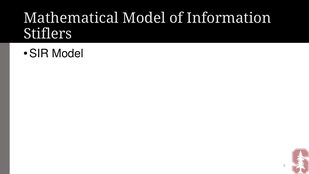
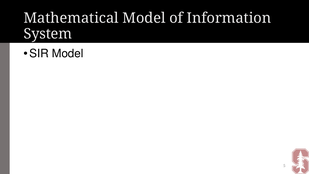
Stiflers: Stiflers -> System (48, 34)
